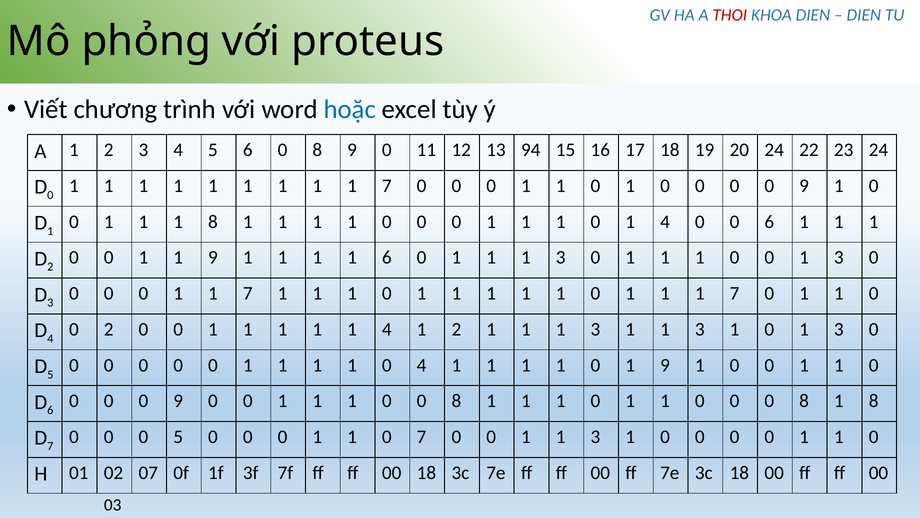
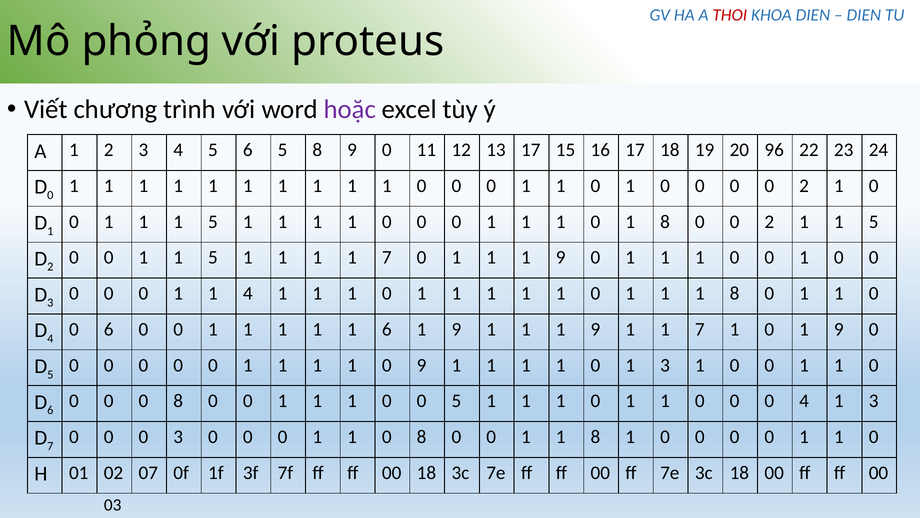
hoặc colour: blue -> purple (350, 109)
5 6 0: 0 -> 5 (283, 150)
13 94: 94 -> 17 (531, 150)
20 24: 24 -> 96 (774, 150)
7: 7 -> 1 (387, 186)
9: 9 -> 2 (804, 186)
1 1 1 8: 8 -> 5 (213, 222)
0 1 4: 4 -> 8 (665, 222)
6: 6 -> 2 (769, 222)
1: 1 -> 5 (874, 222)
0 1 1 9: 9 -> 5 (213, 257)
1 1 1 6: 6 -> 7 (387, 257)
3: 3 -> 9 (561, 257)
0 0 1 3: 3 -> 0 (839, 257)
0 1 1 7: 7 -> 4 (248, 293)
7: 7 -> 8 (735, 293)
0 2: 2 -> 6 (109, 329)
1 1 4: 4 -> 6 (387, 329)
2: 2 -> 9 (456, 329)
3: 3 -> 9 (595, 329)
3: 3 -> 7 (700, 329)
1 0 1 3: 3 -> 9 (839, 329)
0 4: 4 -> 9 (422, 365)
0 1 9: 9 -> 3 (665, 365)
9: 9 -> 8 (178, 401)
1 0 0 8: 8 -> 5 (456, 401)
0 0 0 8: 8 -> 4 (804, 401)
8: 8 -> 3 (874, 401)
0 5: 5 -> 3 (178, 436)
1 0 7: 7 -> 8 (422, 436)
0 1 1 3: 3 -> 8 (595, 436)
